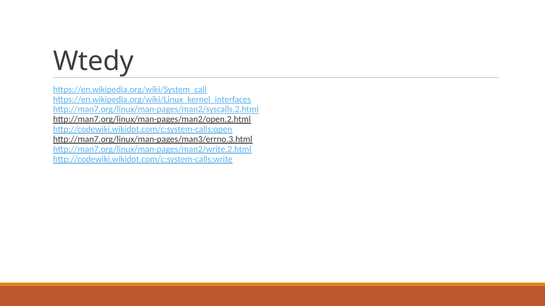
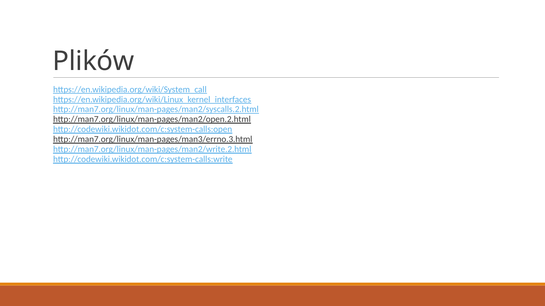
Wtedy: Wtedy -> Plików (93, 61)
